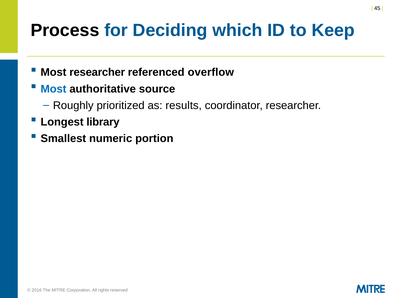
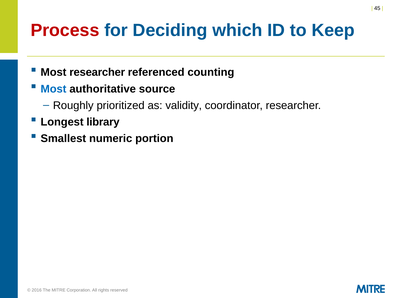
Process colour: black -> red (65, 30)
overflow: overflow -> counting (211, 72)
results: results -> validity (184, 106)
